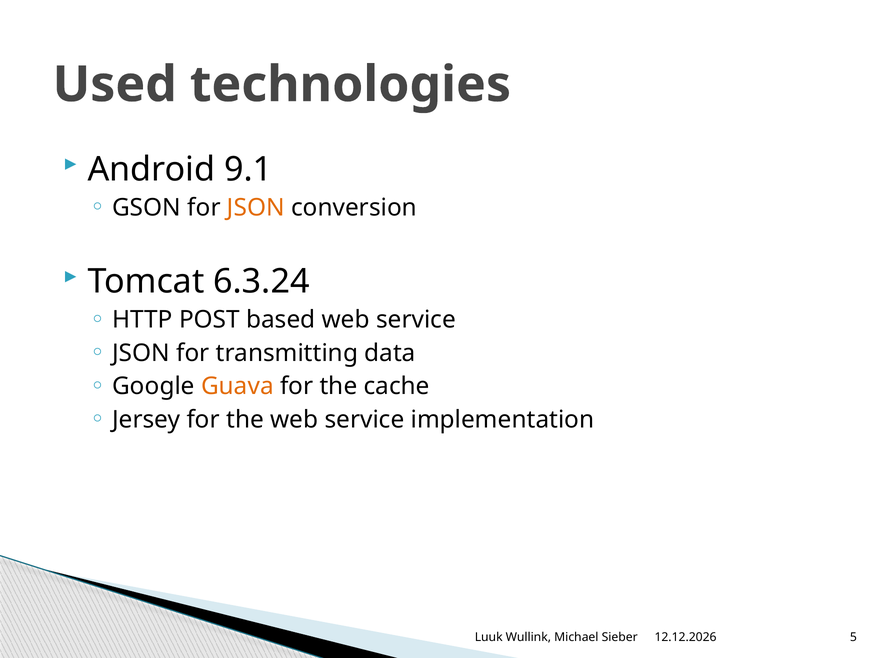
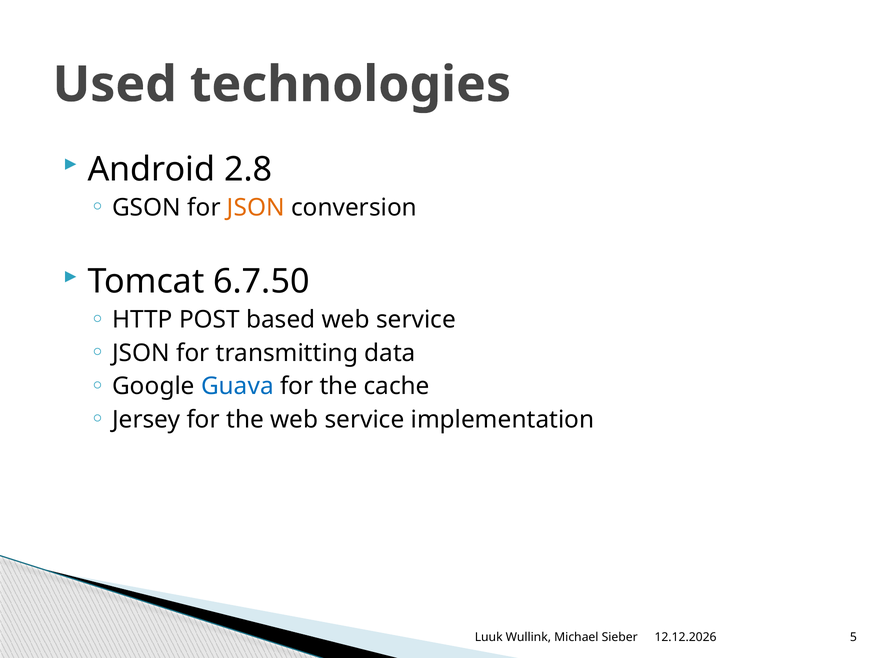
9.1: 9.1 -> 2.8 (248, 169)
6.3.24: 6.3.24 -> 6.7.50 (261, 282)
Guava colour: orange -> blue (237, 387)
